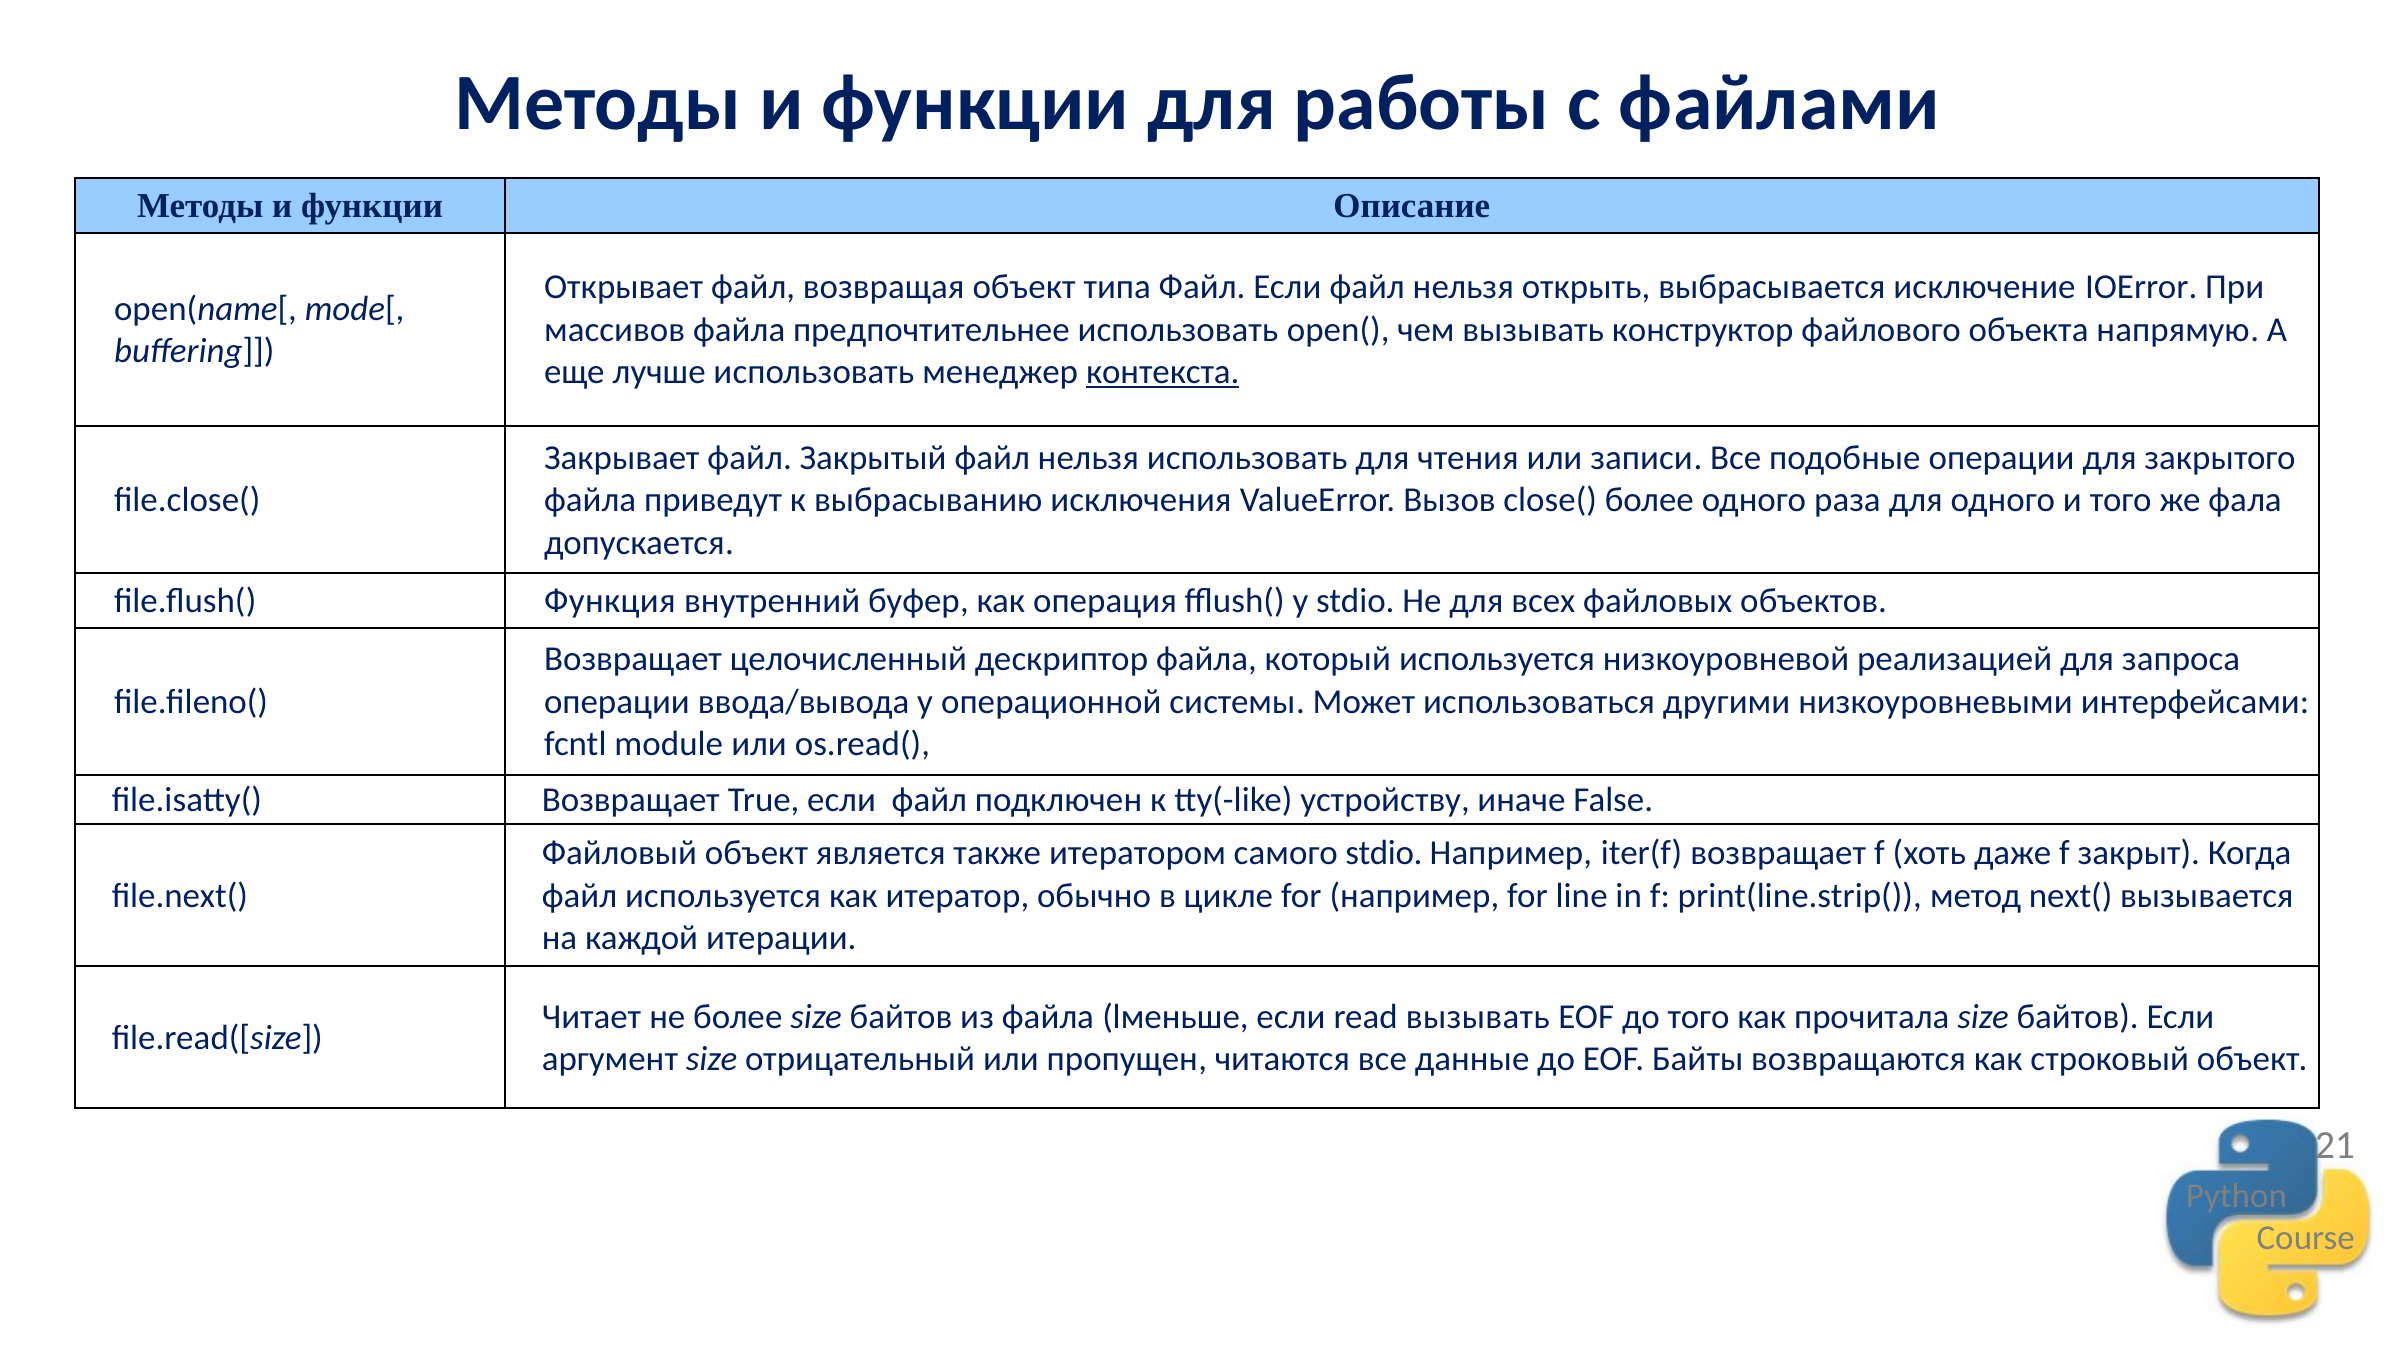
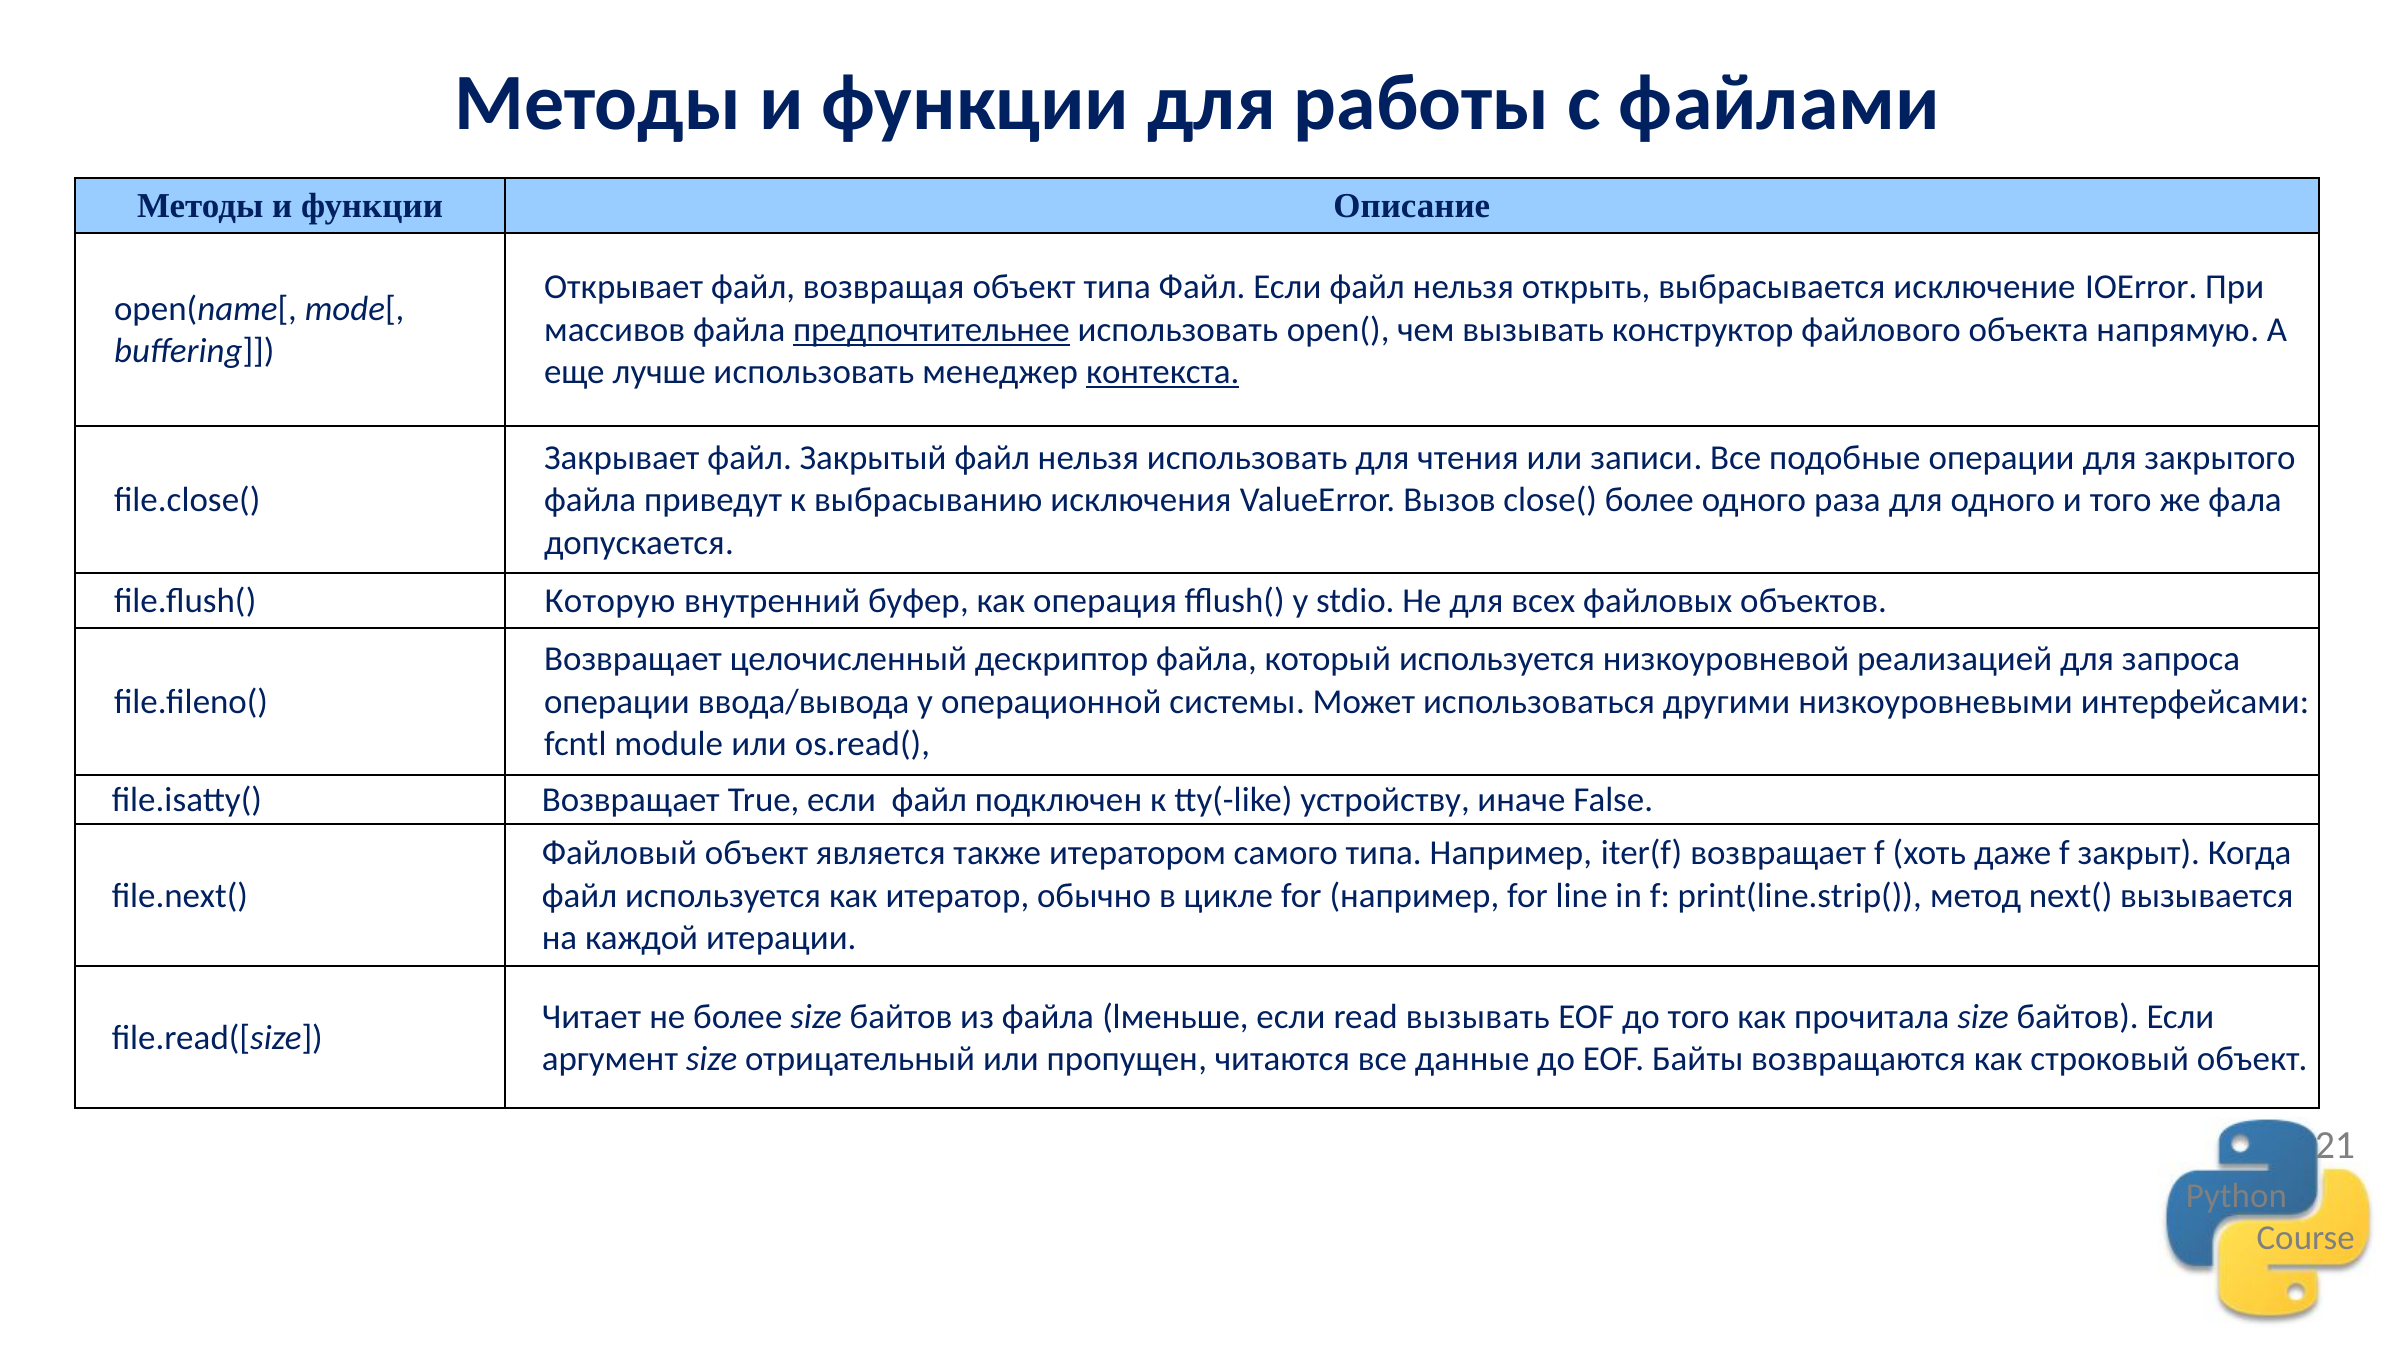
предпочтительнее underline: none -> present (931, 330)
Функция: Функция -> Которую (610, 601)
самого stdio: stdio -> типа (1384, 853)
